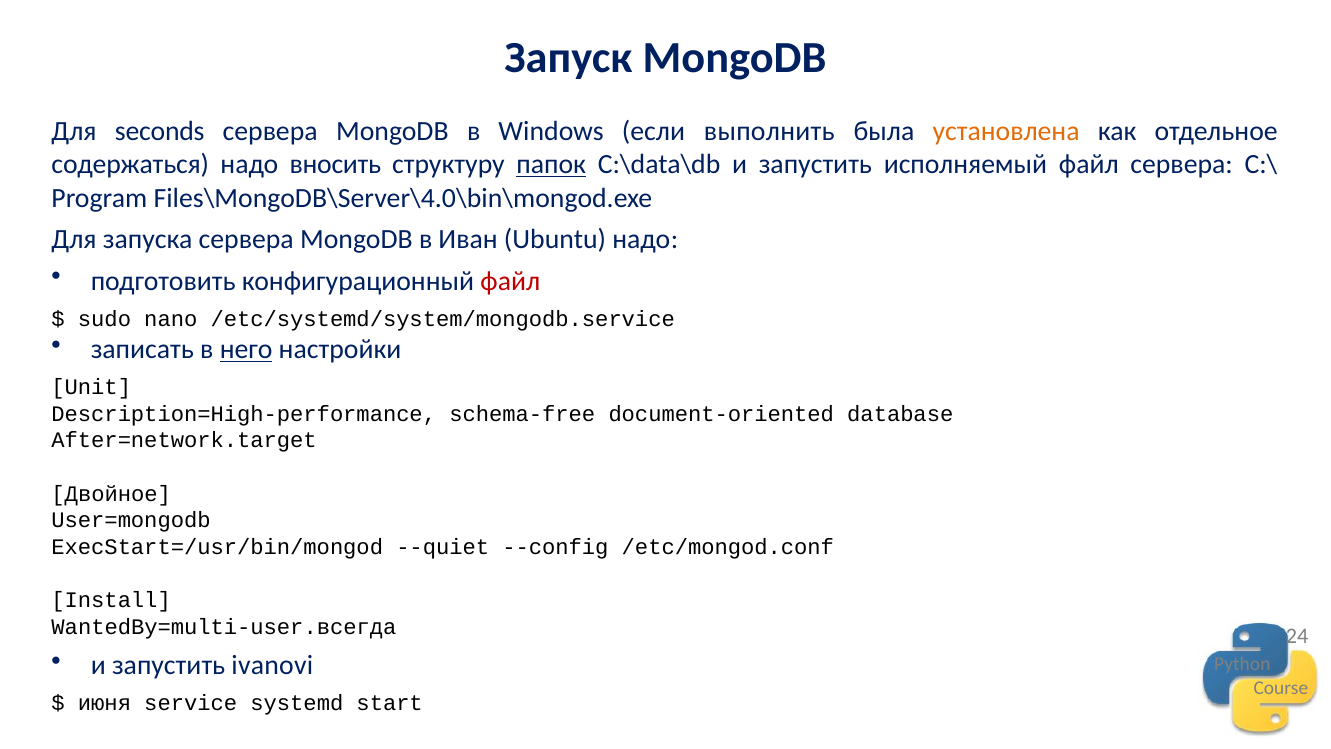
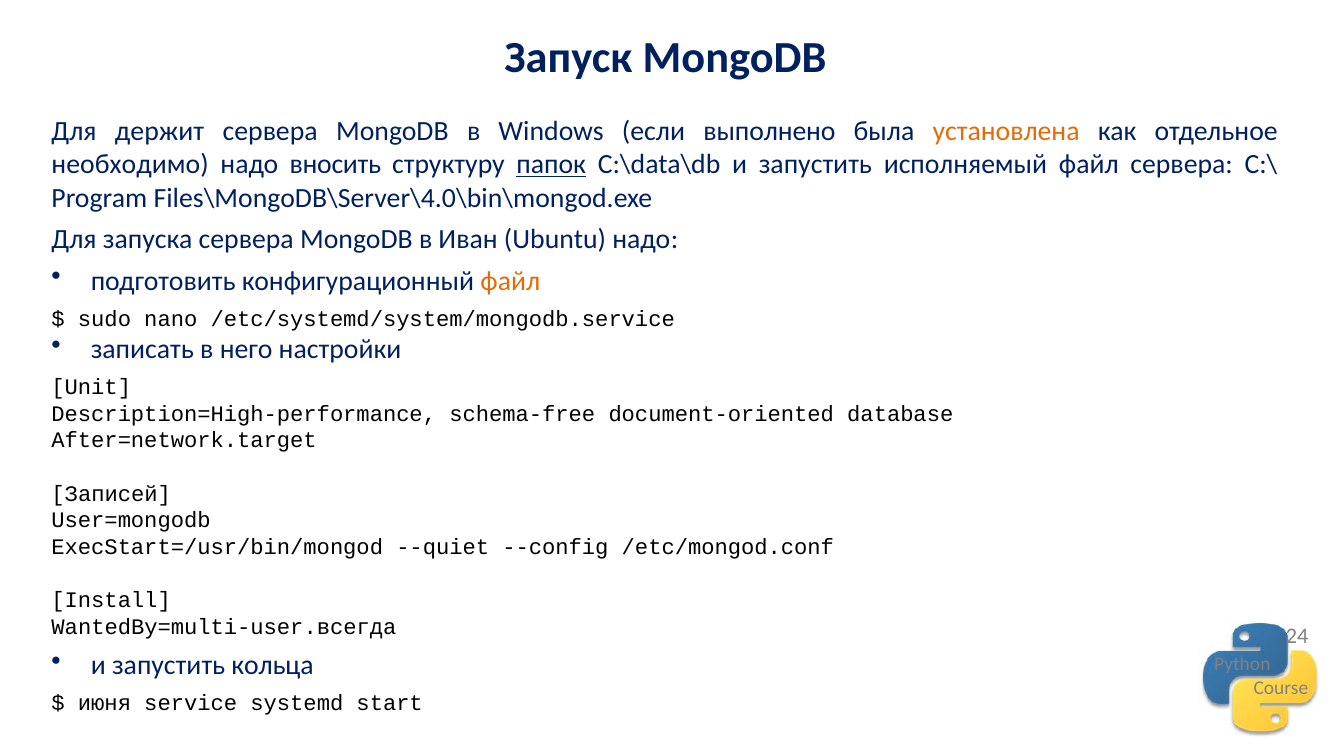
seconds: seconds -> держит (160, 131)
выполнить: выполнить -> выполнено (770, 131)
содержаться: содержаться -> необходимо (130, 165)
файл colour: red -> orange (510, 281)
него underline: present -> none (246, 349)
Двойное: Двойное -> Записей (111, 494)
ivanovi: ivanovi -> кольца (273, 665)
